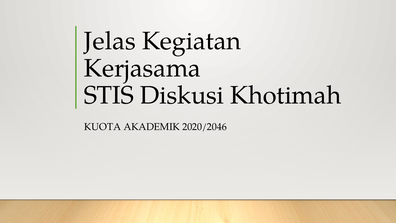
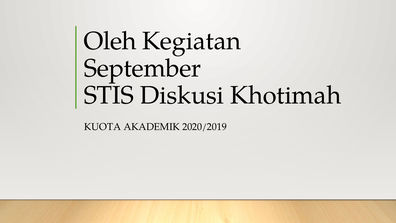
Jelas: Jelas -> Oleh (110, 41)
Kerjasama: Kerjasama -> September (142, 68)
2020/2046: 2020/2046 -> 2020/2019 (205, 127)
